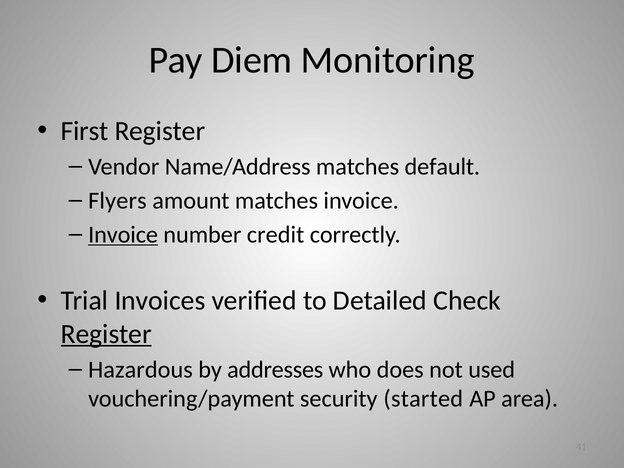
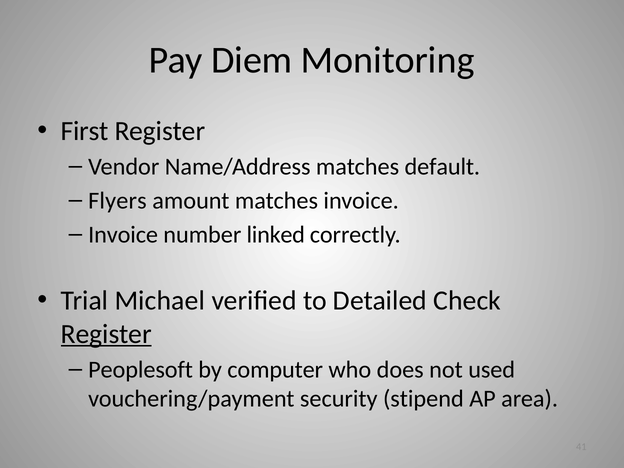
Invoice underline: present -> none (123, 235)
credit: credit -> linked (276, 235)
Invoices: Invoices -> Michael (160, 301)
Hazardous: Hazardous -> Peoplesoft (141, 370)
addresses: addresses -> computer (275, 370)
started: started -> stipend (423, 399)
